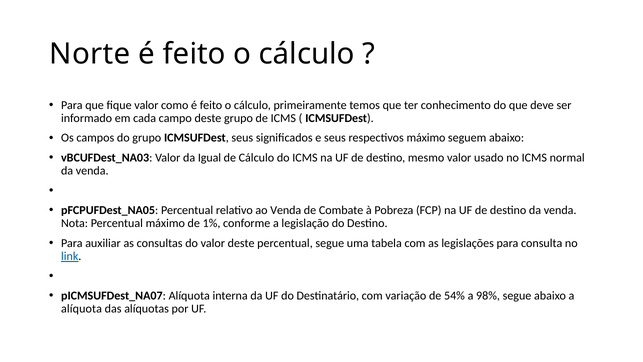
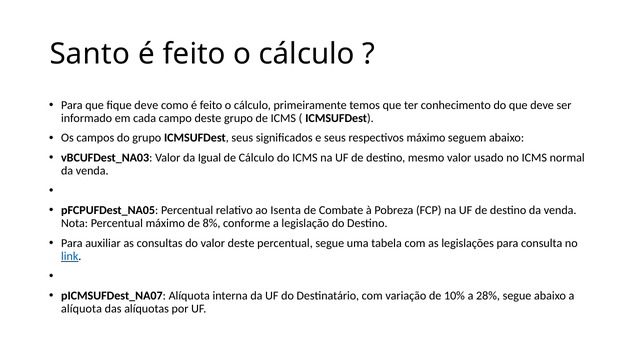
Norte: Norte -> Santo (90, 54)
fique valor: valor -> deve (146, 105)
ao Venda: Venda -> Isenta (286, 210)
1%: 1% -> 8% (212, 223)
54%: 54% -> 10% (454, 296)
98%: 98% -> 28% (488, 296)
